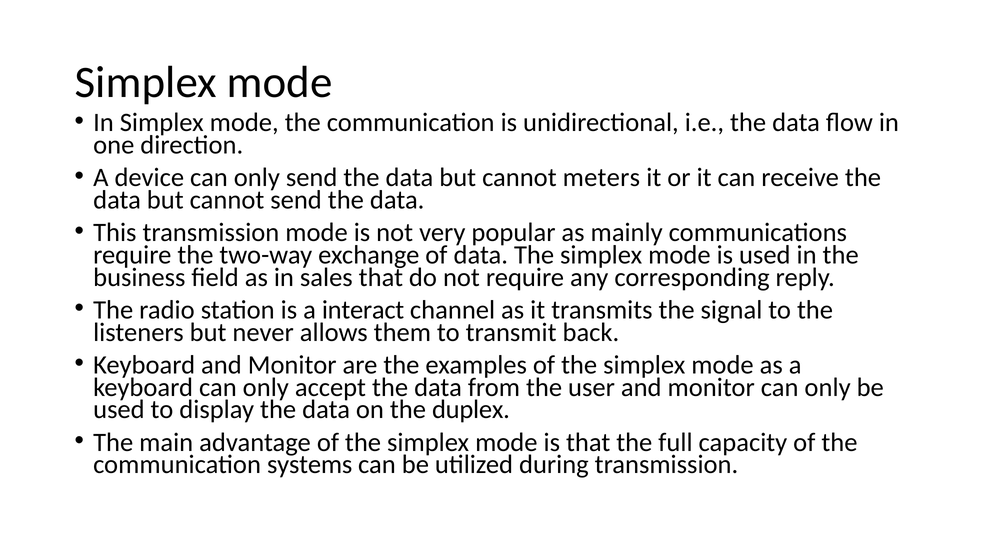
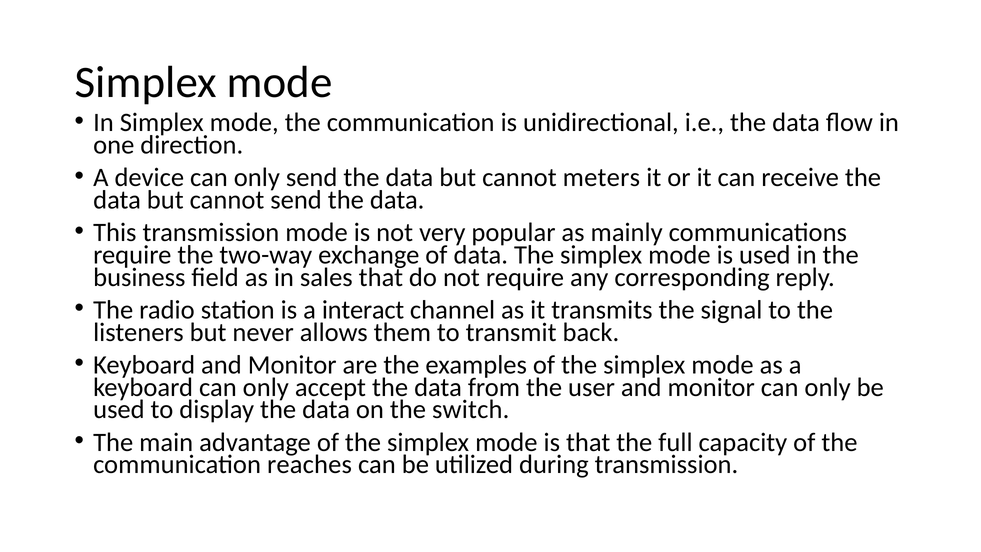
duplex: duplex -> switch (471, 410)
systems: systems -> reaches (309, 464)
